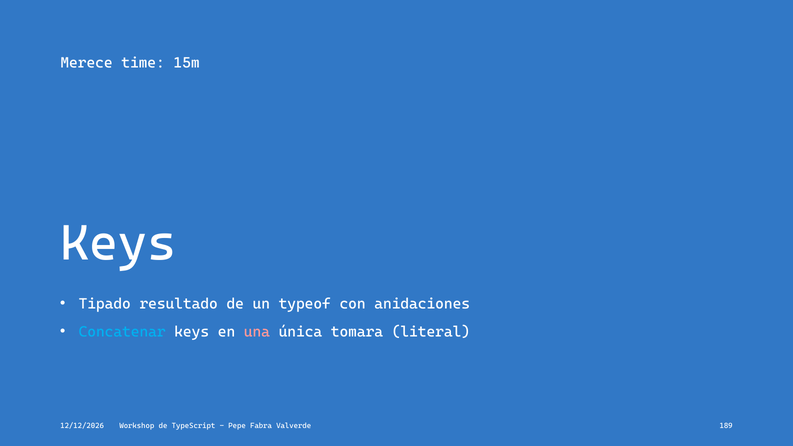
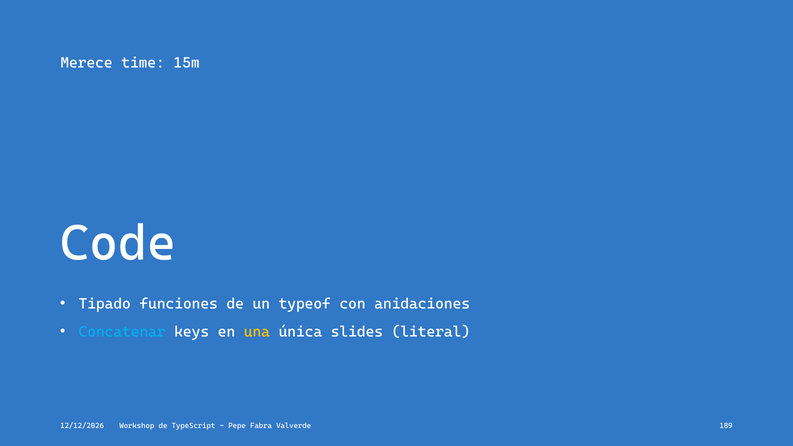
Keys: Keys -> Code (118, 244)
resultado: resultado -> funciones (179, 304)
una colour: pink -> yellow (257, 332)
tomara: tomara -> slides (357, 332)
